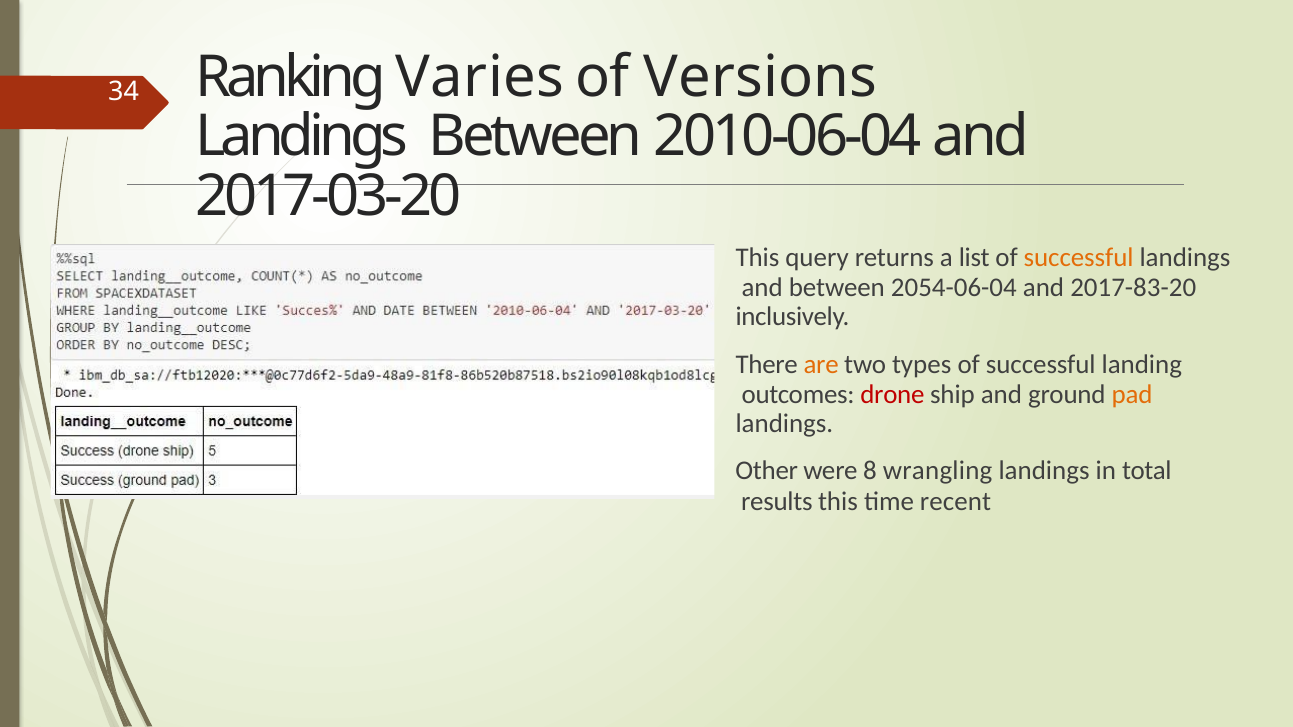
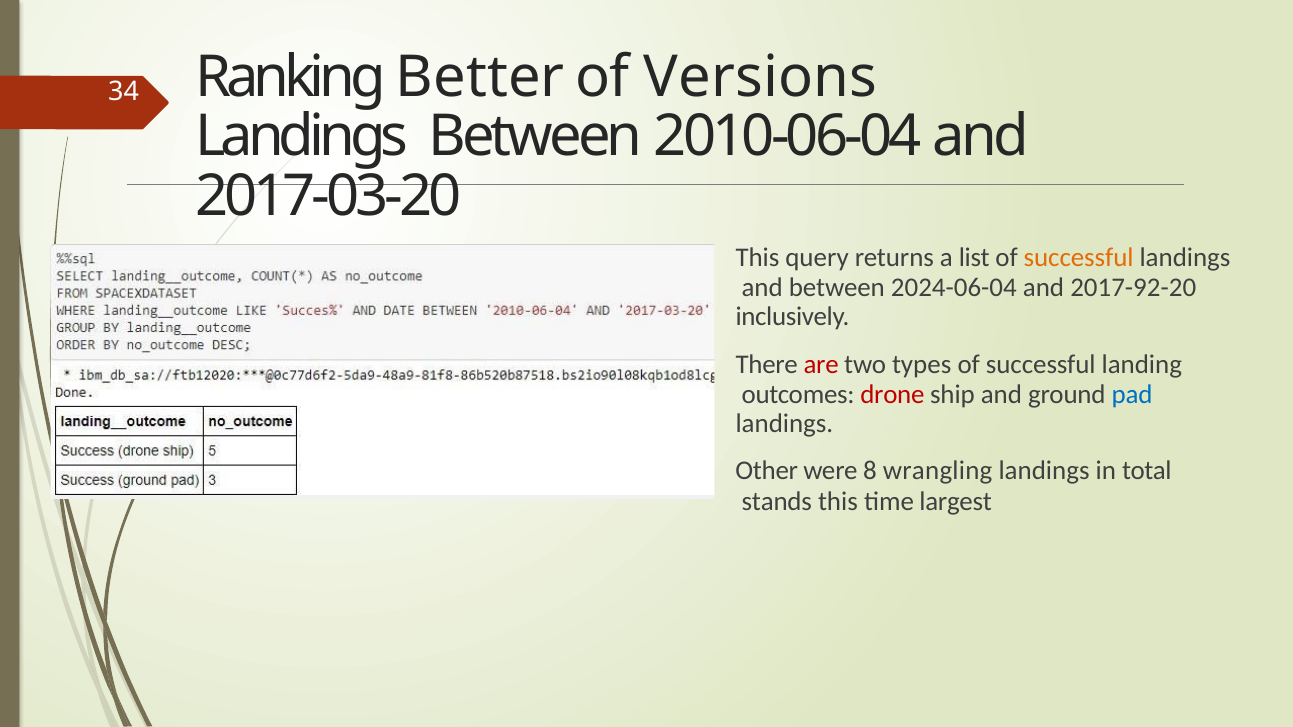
Varies: Varies -> Better (480, 78)
2054-06-04: 2054-06-04 -> 2024-06-04 (954, 287)
2017-83-20: 2017-83-20 -> 2017-92-20 (1133, 287)
are colour: orange -> red (821, 365)
pad colour: orange -> blue (1132, 395)
results: results -> stands (777, 502)
recent: recent -> largest (956, 502)
